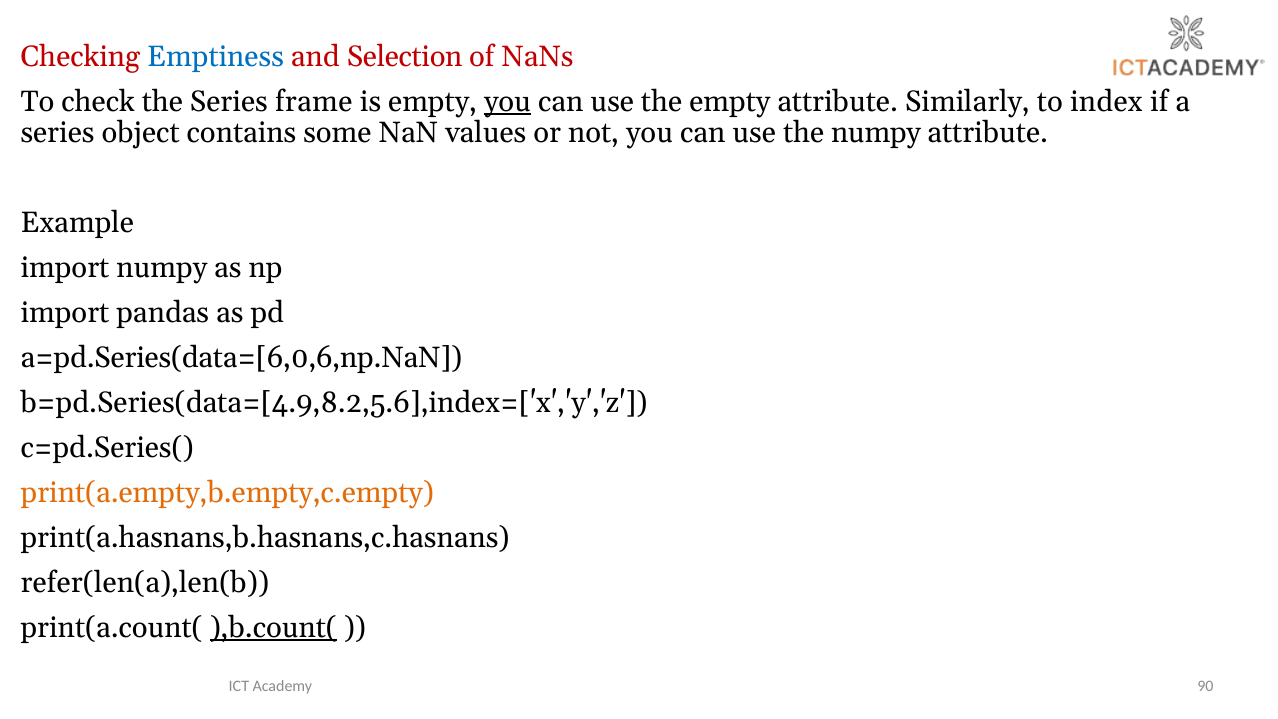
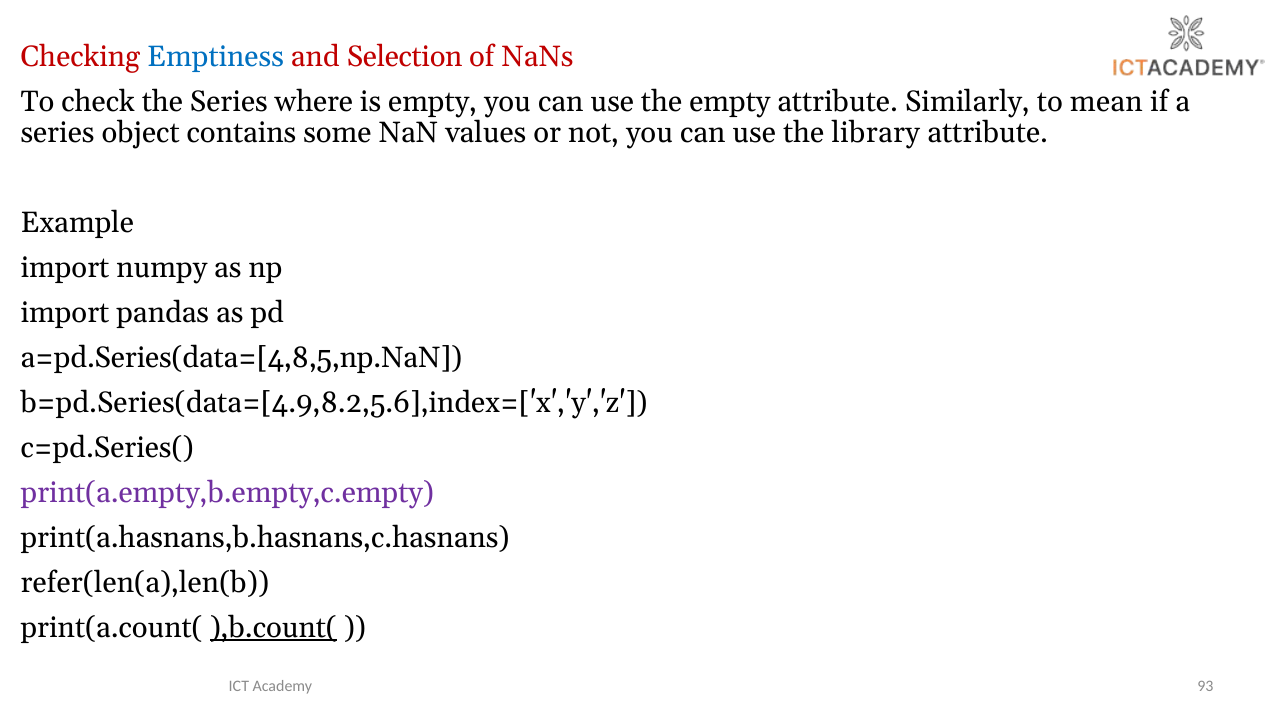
frame: frame -> where (314, 101)
you underline: present -> none (508, 101)
index: index -> mean (1106, 101)
the numpy: numpy -> library (876, 133)
a=pd.Series(data=[6,0,6,np.NaN: a=pd.Series(data=[6,0,6,np.NaN -> a=pd.Series(data=[4,8,5,np.NaN (241, 358)
print(a.empty,b.empty,c.empty colour: orange -> purple (227, 492)
90: 90 -> 93 (1205, 686)
